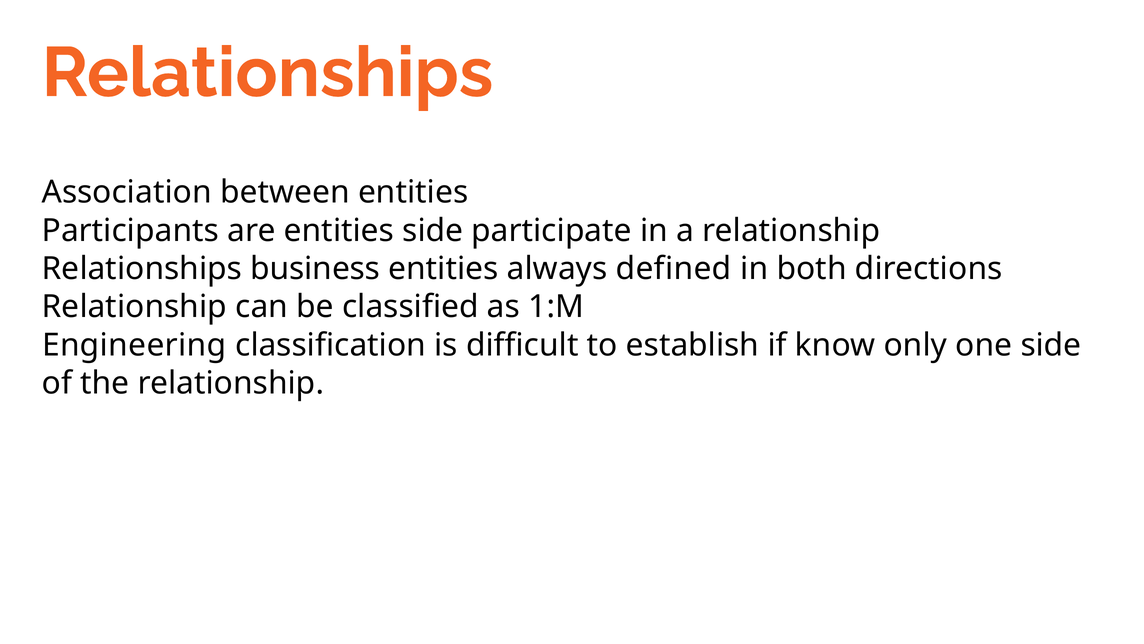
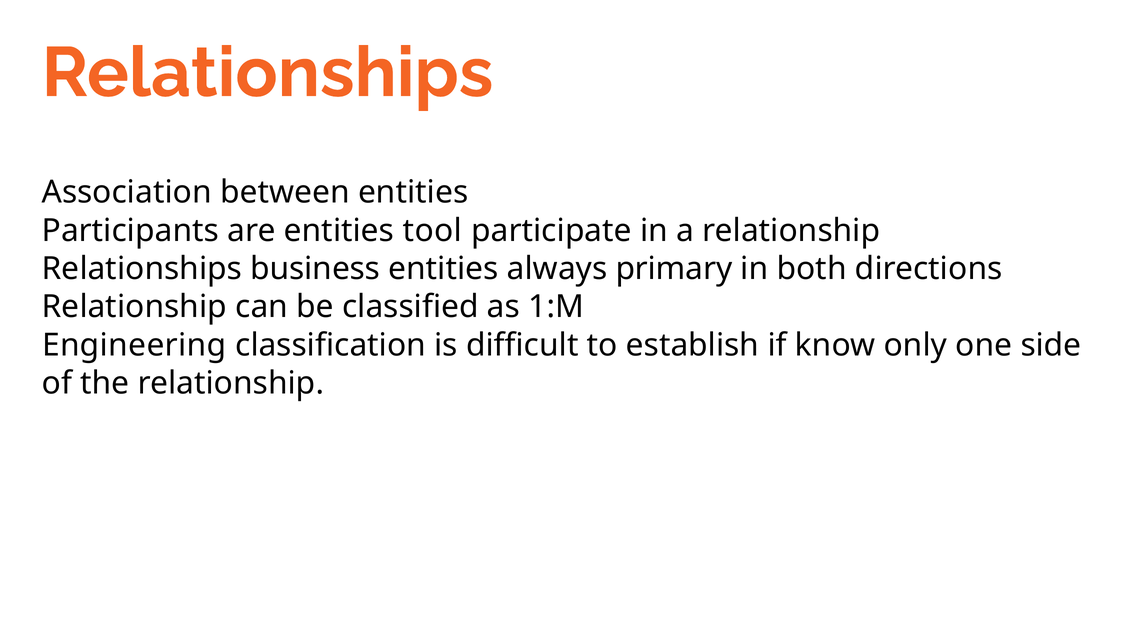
entities side: side -> tool (433, 230)
defined: defined -> primary (674, 269)
